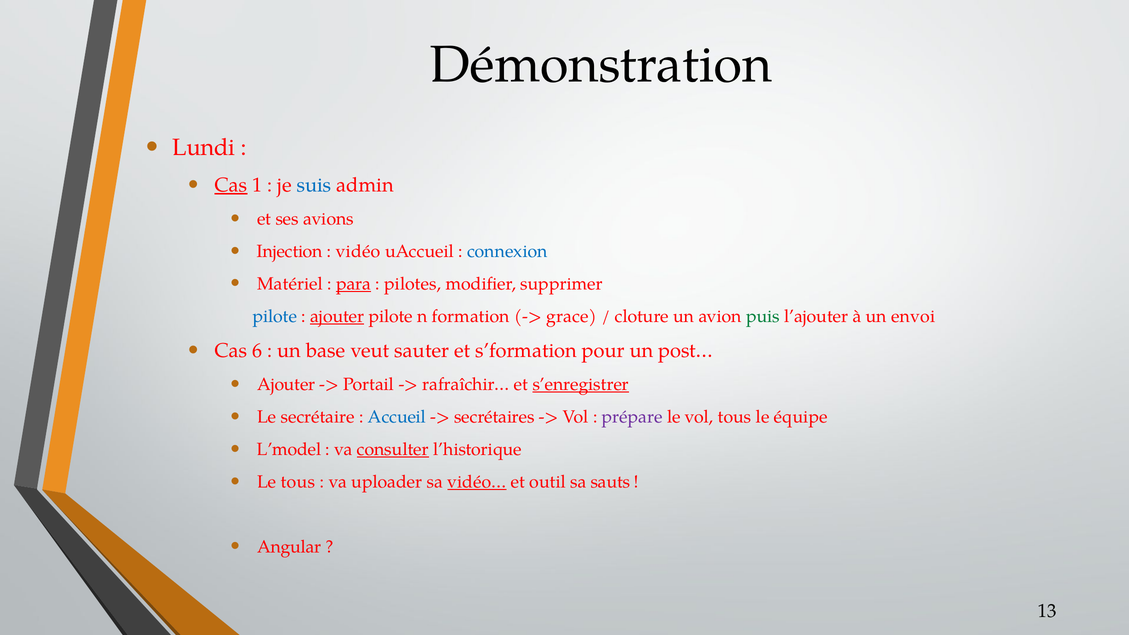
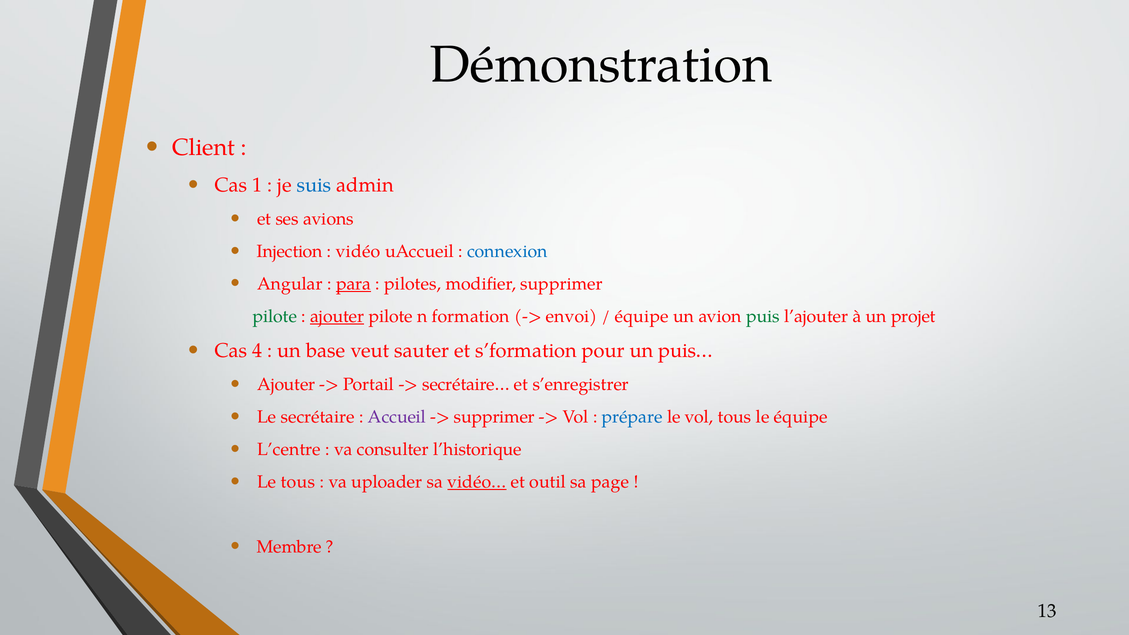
Lundi: Lundi -> Client (204, 147)
Cas underline: present -> none (231, 185)
Matériel: Matériel -> Angular (290, 284)
pilote colour: blue -> green (275, 316)
grace: grace -> envoi (572, 316)
cloture: cloture -> équipe (642, 316)
envoi: envoi -> projet (913, 316)
6: 6 -> 4 (257, 351)
post…: post… -> puis… (686, 351)
rafraîchir…: rafraîchir… -> secrétaire… (466, 384)
s’enregistrer underline: present -> none (581, 384)
Accueil colour: blue -> purple (397, 417)
secrétaires: secrétaires -> supprimer (494, 417)
prépare colour: purple -> blue (632, 417)
L’model: L’model -> L’centre (289, 449)
consulter underline: present -> none (393, 449)
sauts: sauts -> page (610, 482)
Angular: Angular -> Membre (289, 547)
